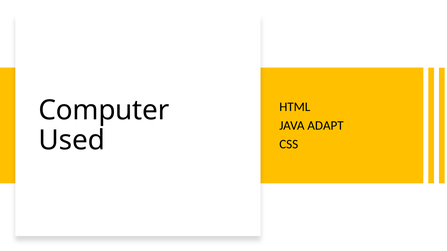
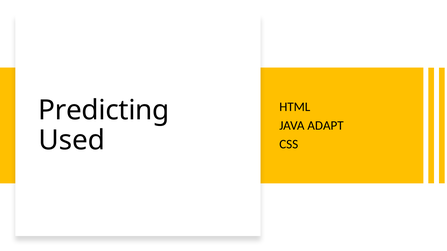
Computer: Computer -> Predicting (104, 110)
